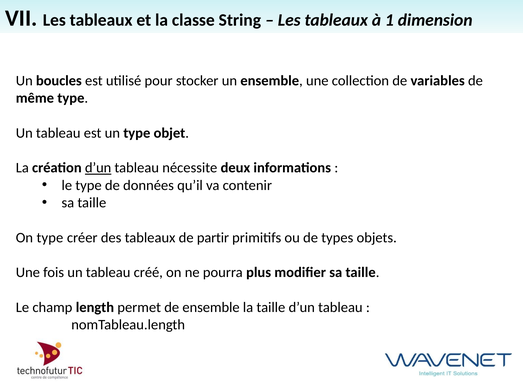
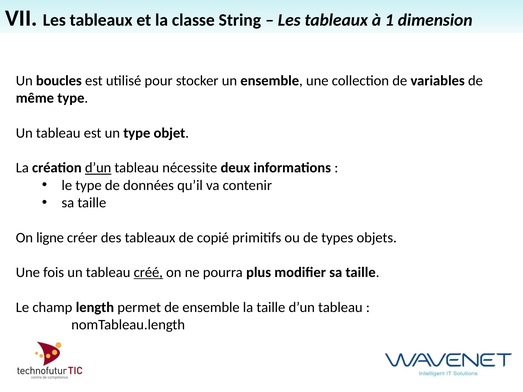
On type: type -> ligne (50, 238)
partir: partir -> copié (213, 238)
créé underline: none -> present (148, 273)
